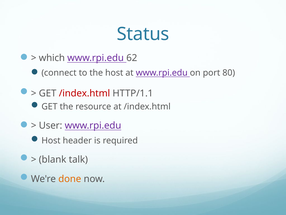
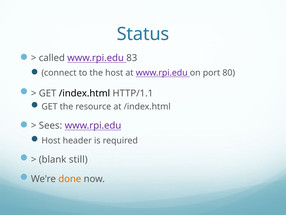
which: which -> called (52, 58)
62: 62 -> 83 (132, 58)
/index.html colour: red -> black (84, 93)
User: User -> Sees (50, 125)
talk: talk -> still (78, 159)
